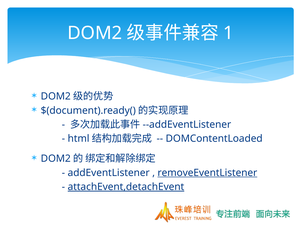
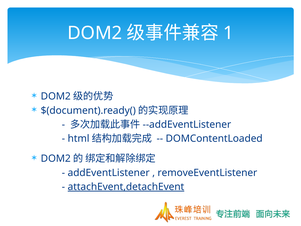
removeEventListener underline: present -> none (207, 173)
